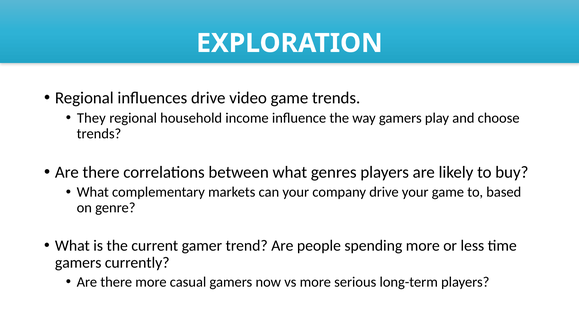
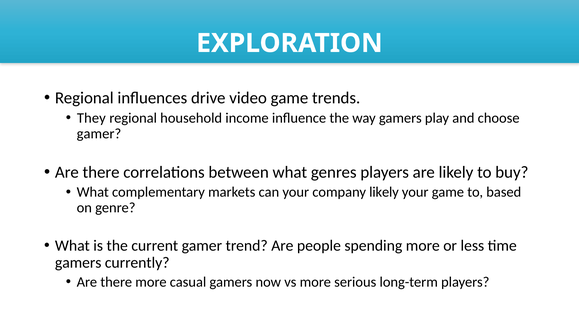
trends: trends -> gamer (99, 133)
company drive: drive -> likely (384, 192)
